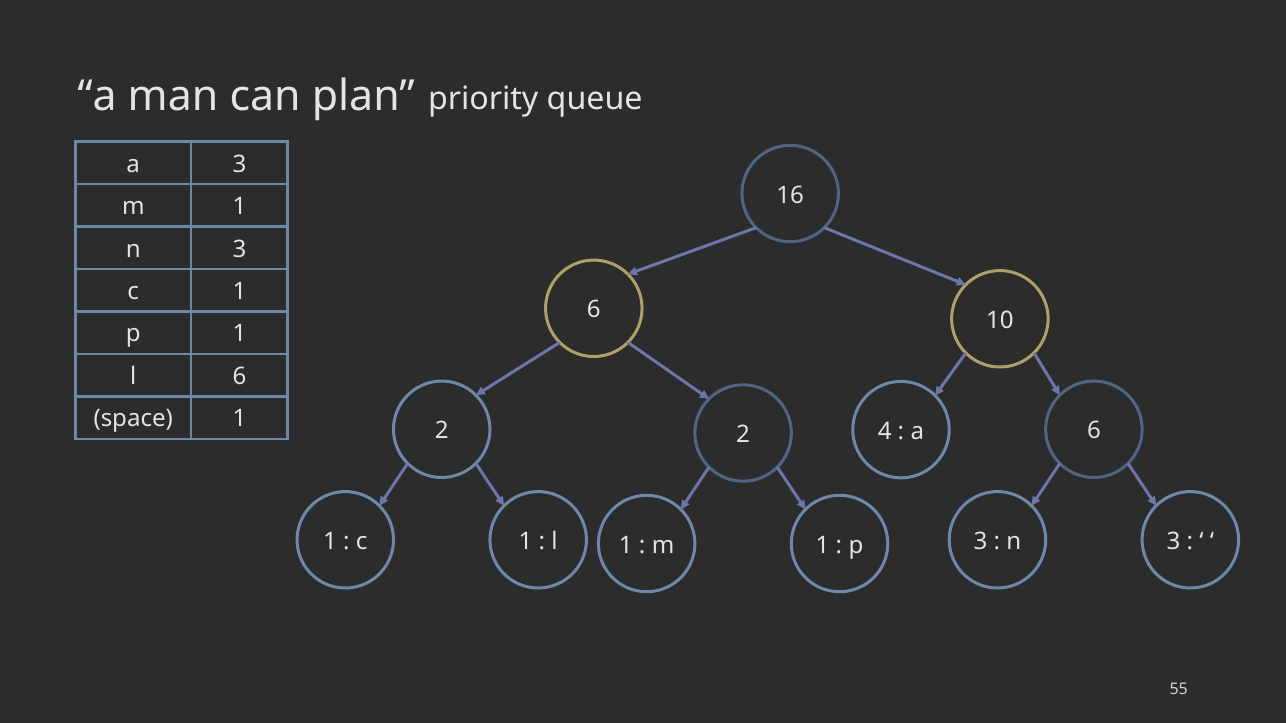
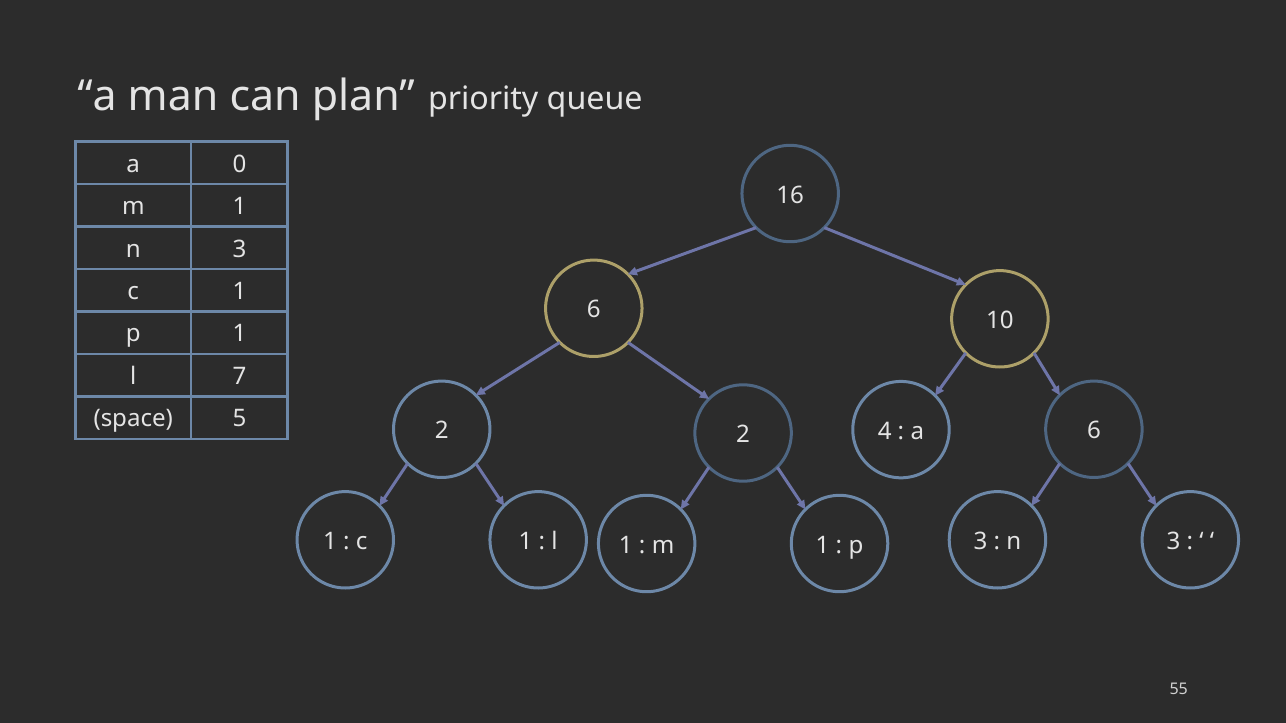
a 3: 3 -> 0 (239, 164)
l 6: 6 -> 7 (239, 377)
space 1: 1 -> 5 (239, 419)
